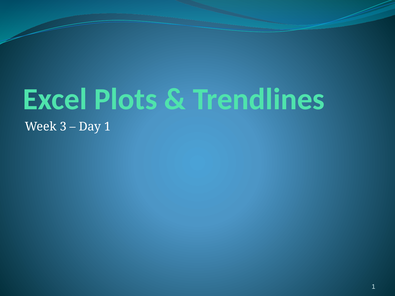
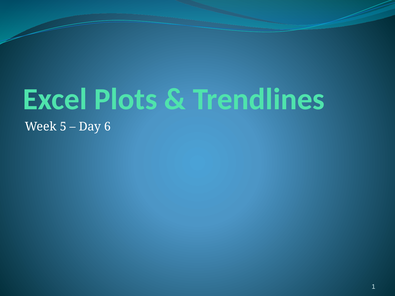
3: 3 -> 5 (63, 127)
Day 1: 1 -> 6 (107, 127)
